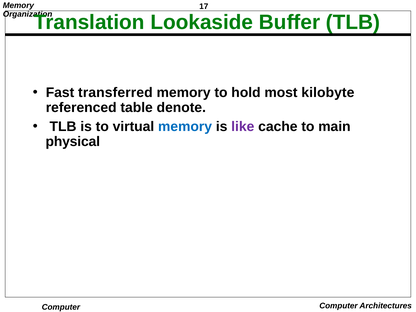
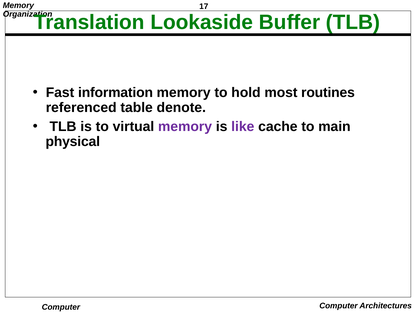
transferred: transferred -> information (116, 93)
kilobyte: kilobyte -> routines (328, 93)
memory colour: blue -> purple (185, 127)
